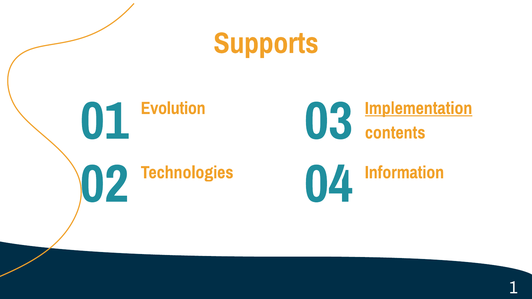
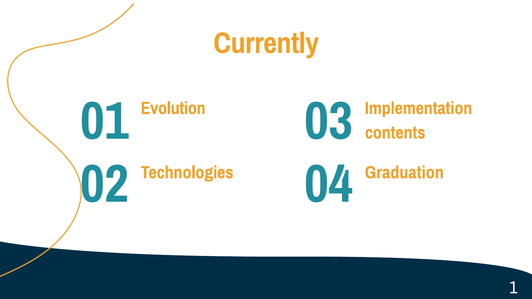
Supports: Supports -> Currently (266, 43)
Implementation underline: present -> none (419, 108)
Information: Information -> Graduation (404, 173)
